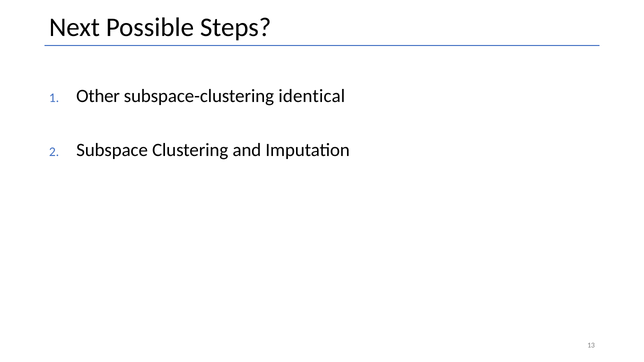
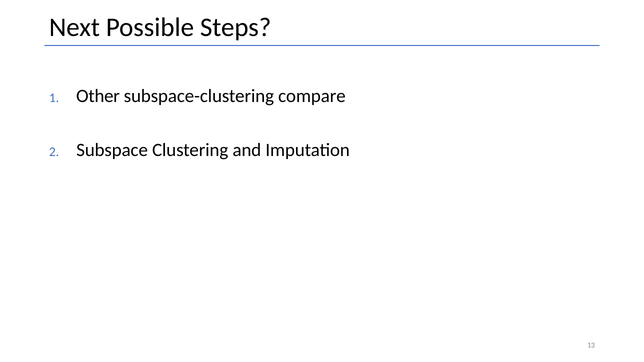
identical: identical -> compare (312, 96)
